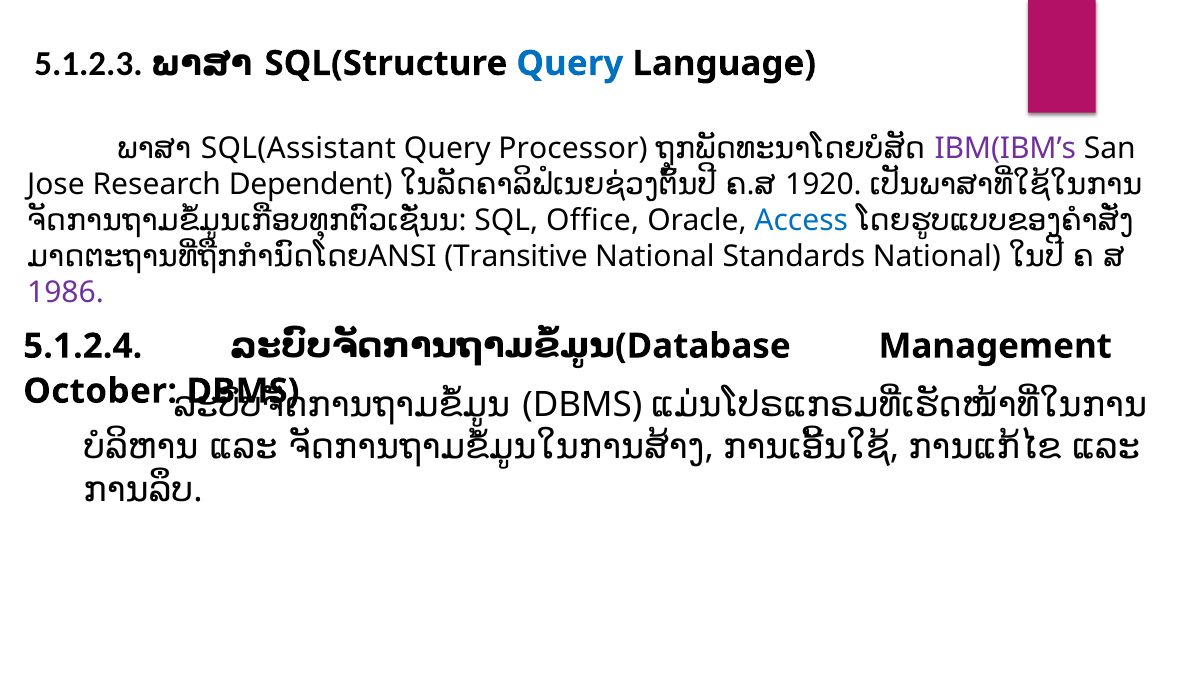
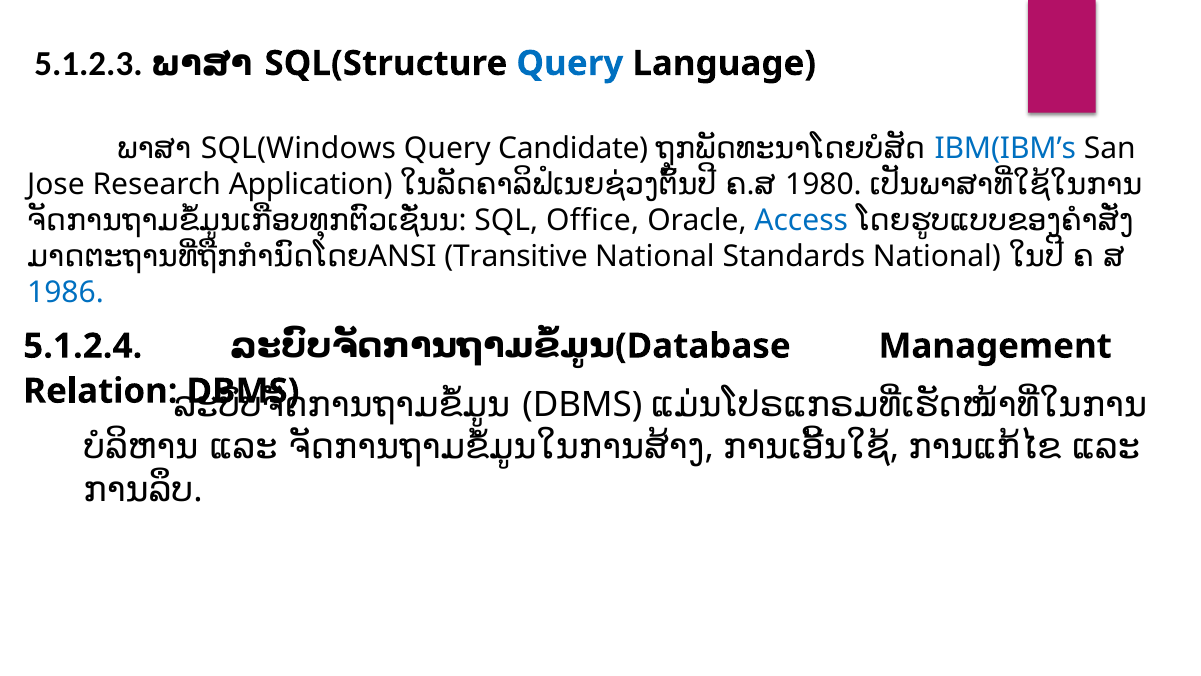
SQL(Assistant: SQL(Assistant -> SQL(Windows (298, 148)
Processor: Processor -> Candidate (573, 148)
IBM(IBM’s colour: purple -> blue (1005, 148)
Dependent: Dependent -> Application (311, 184)
1920: 1920 -> 1980 (823, 184)
1986 colour: purple -> blue (65, 292)
October: October -> Relation (100, 391)
